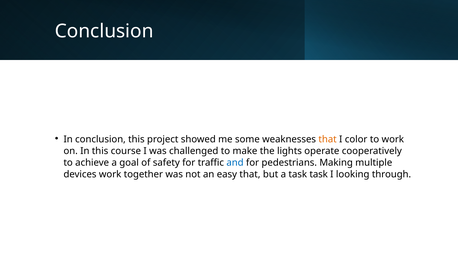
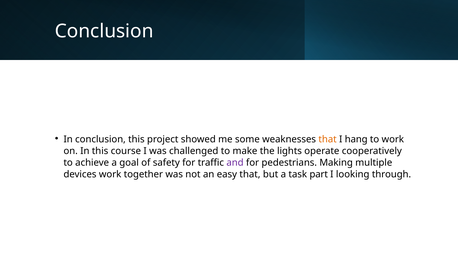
color: color -> hang (356, 139)
and colour: blue -> purple (235, 162)
task task: task -> part (319, 174)
